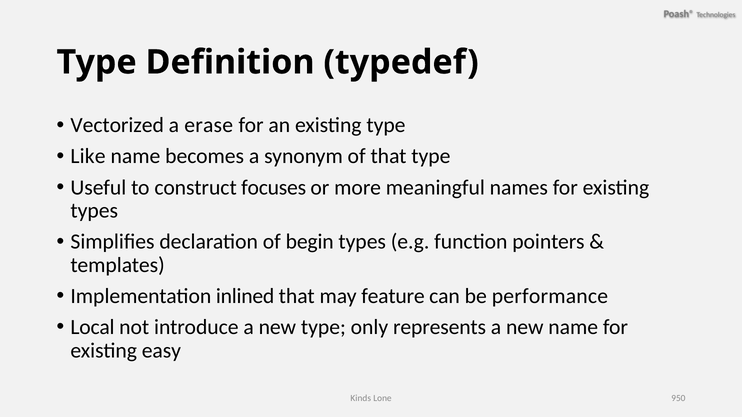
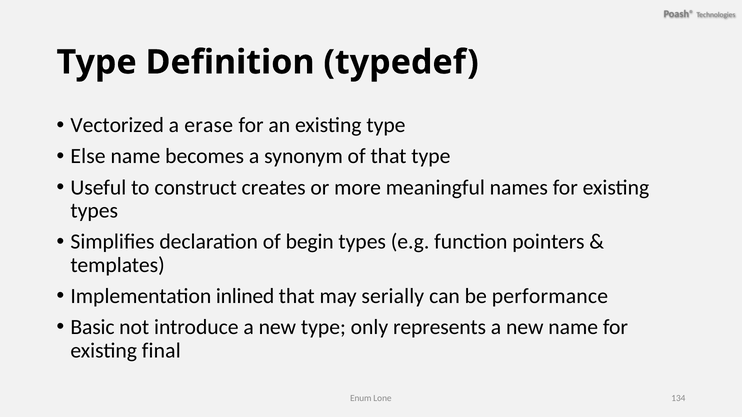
Like: Like -> Else (88, 156)
focuses: focuses -> creates (274, 188)
feature: feature -> serially (393, 296)
Local: Local -> Basic (93, 327)
easy: easy -> final (161, 351)
Kinds: Kinds -> Enum (361, 398)
950: 950 -> 134 (678, 398)
